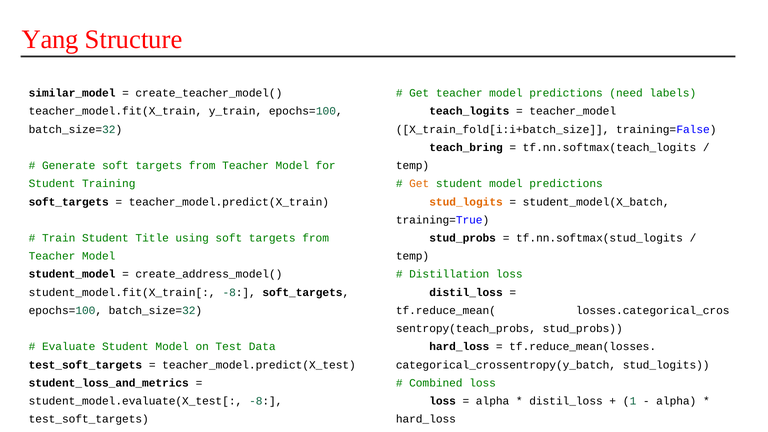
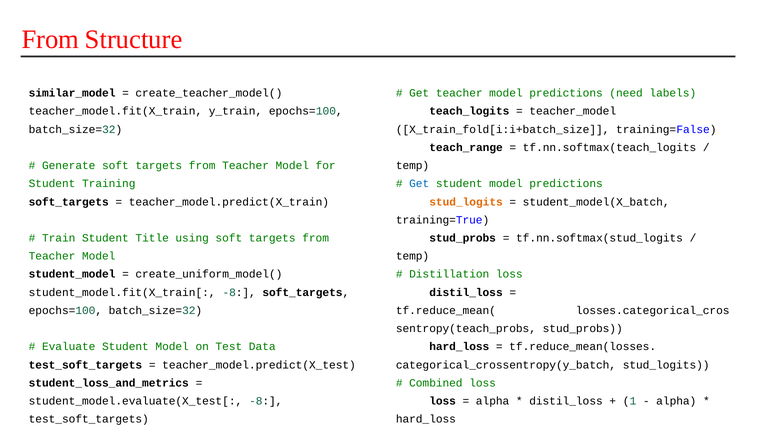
Yang: Yang -> From (50, 40)
teach_bring: teach_bring -> teach_range (466, 147)
Get colour: orange -> blue (419, 184)
create_address_model(: create_address_model( -> create_uniform_model( (209, 274)
